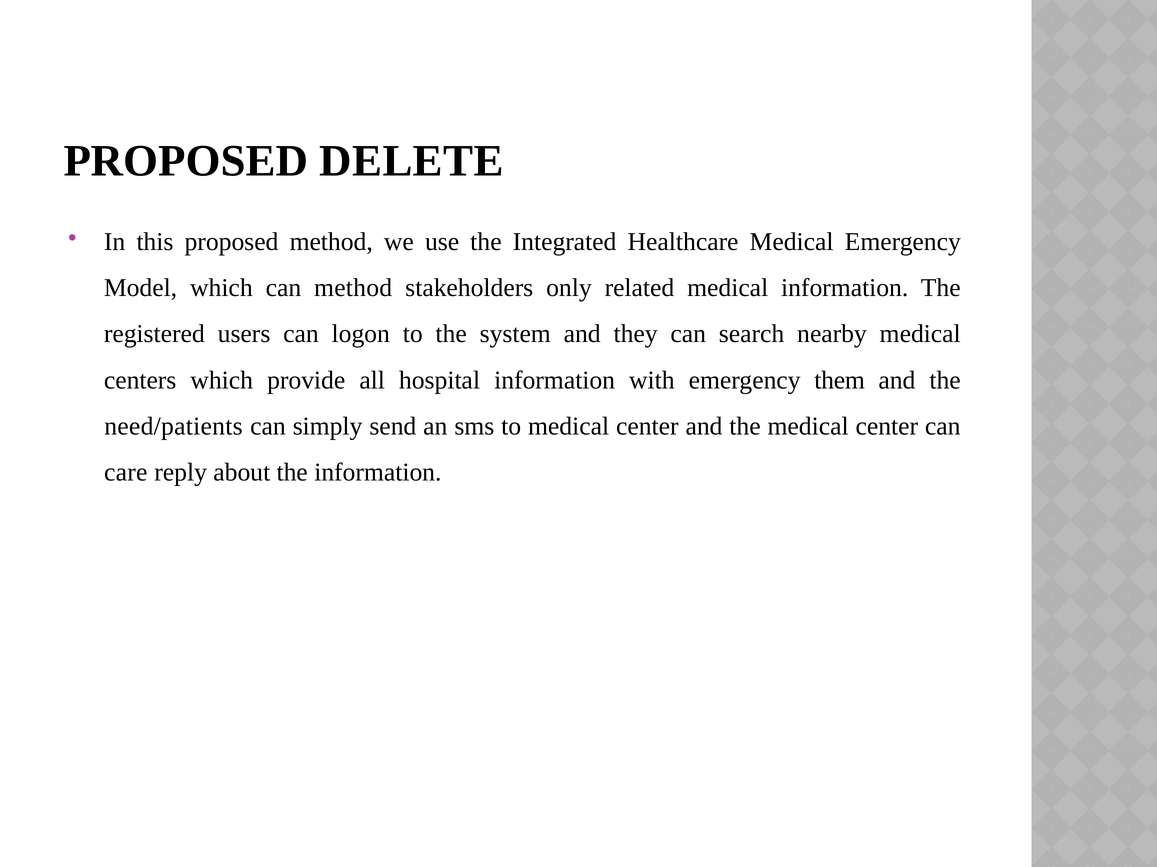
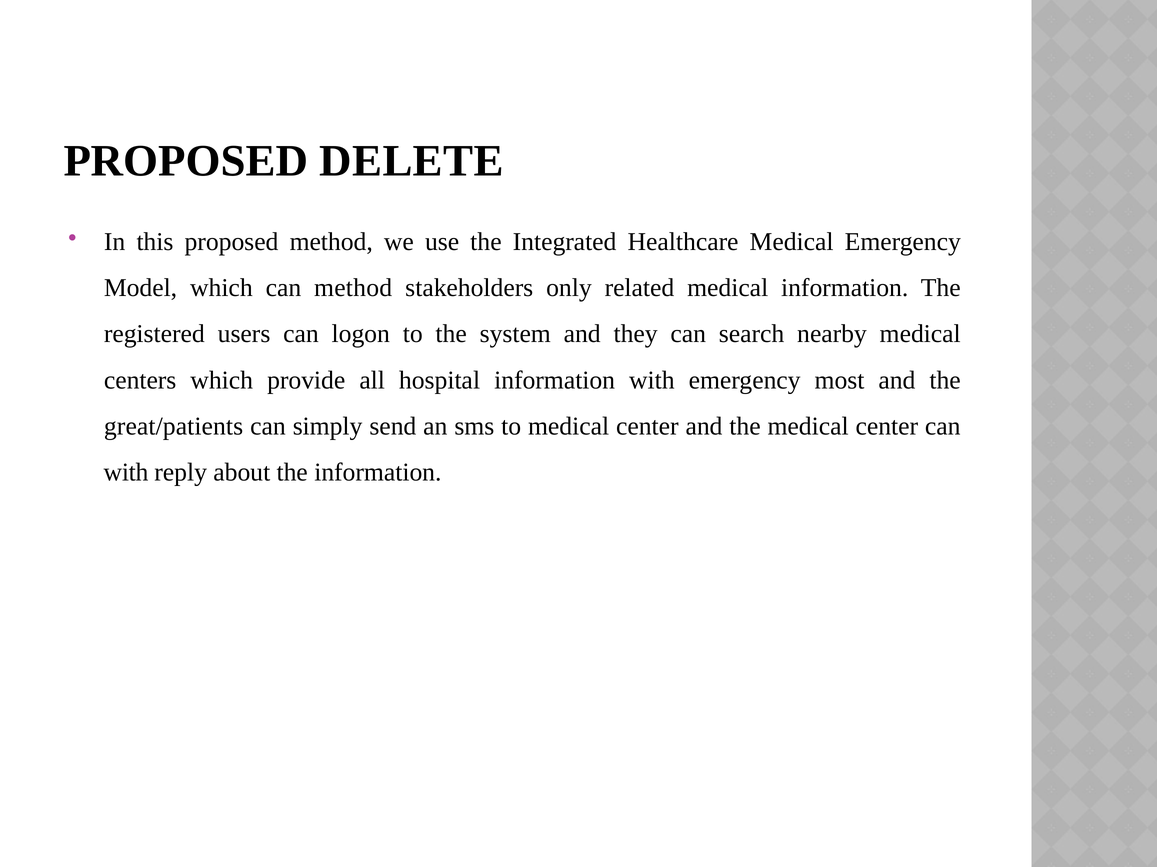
them: them -> most (840, 380)
need/patients: need/patients -> great/patients (174, 427)
care: care -> with (126, 473)
